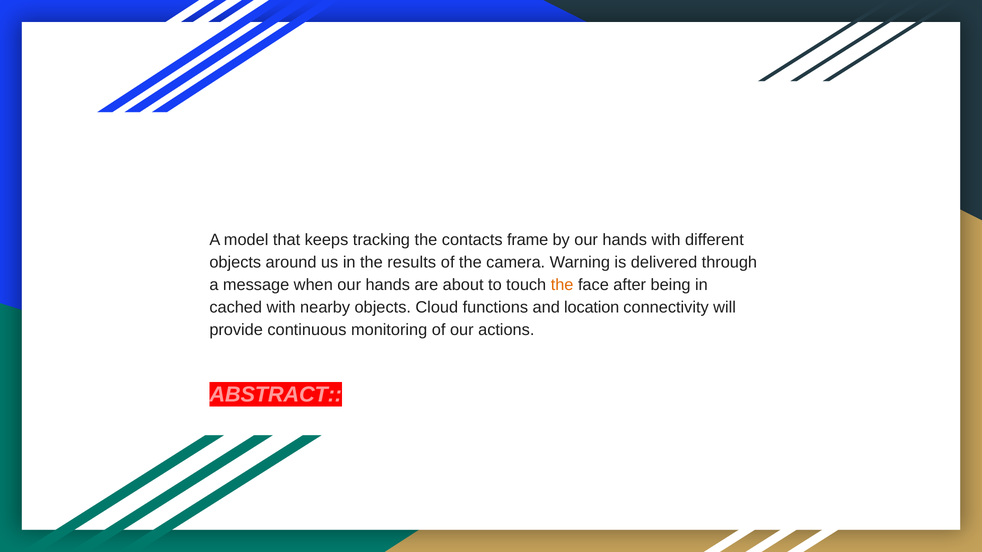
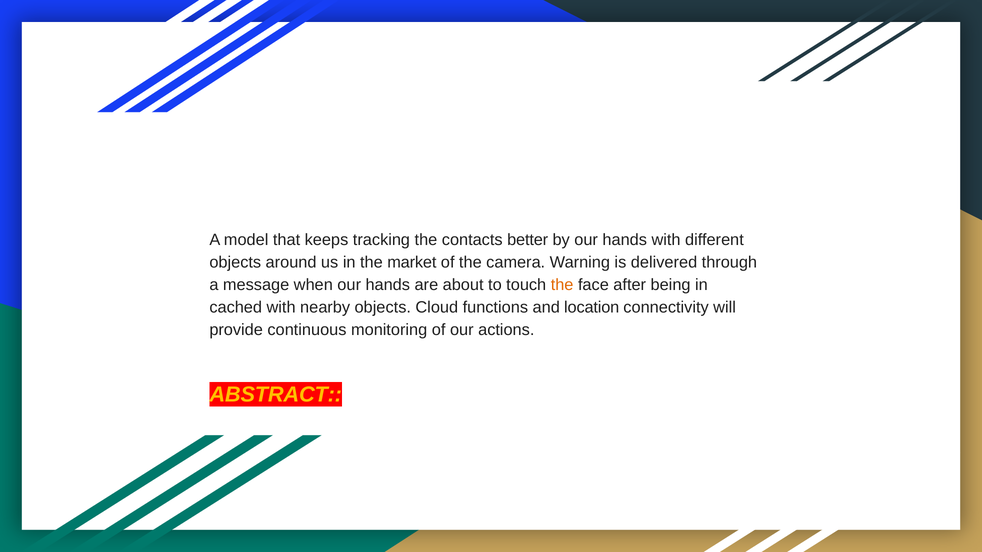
frame: frame -> better (528, 240)
results: results -> market (412, 263)
ABSTRACT colour: pink -> yellow (276, 395)
